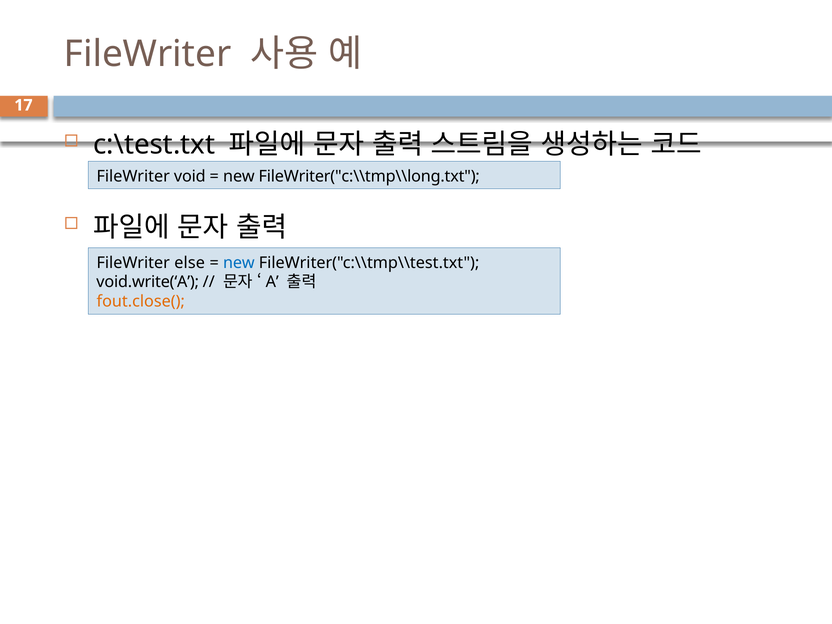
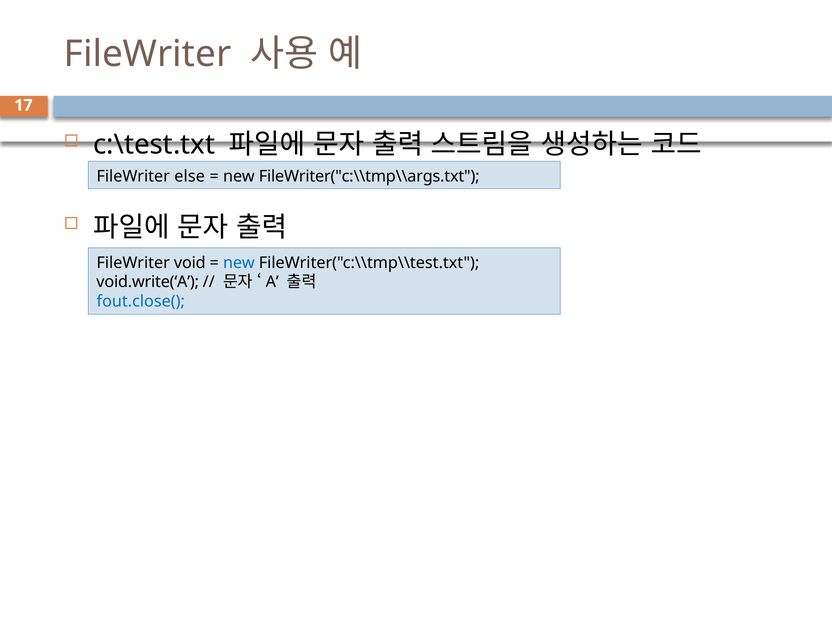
void: void -> else (190, 176)
FileWriter("c:\\tmp\\long.txt: FileWriter("c:\\tmp\\long.txt -> FileWriter("c:\\tmp\\args.txt (369, 176)
else: else -> void (190, 263)
fout.close( colour: orange -> blue (141, 302)
